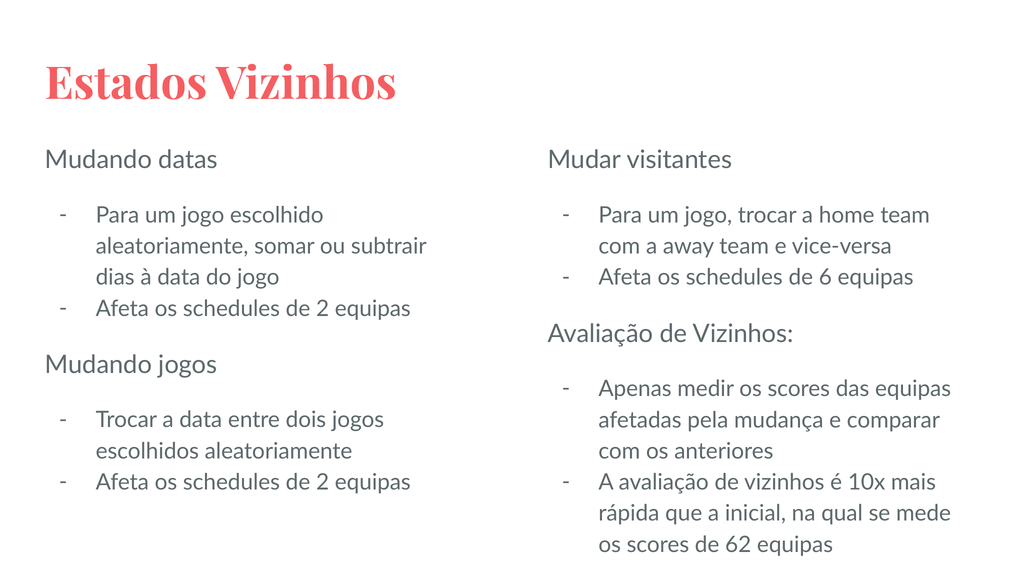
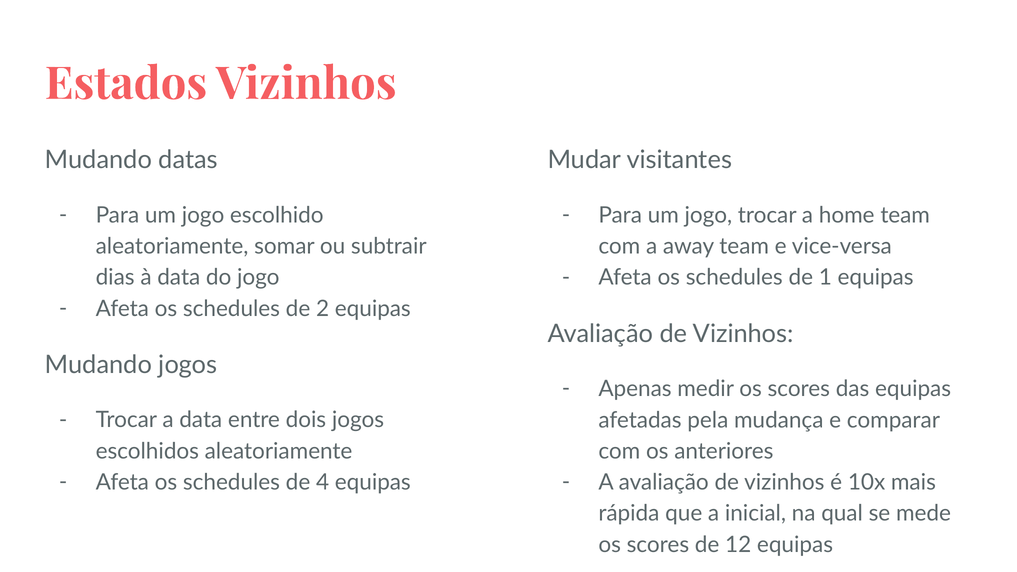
6: 6 -> 1 (825, 278)
2: 2 -> 4 (323, 482)
62: 62 -> 12 (738, 545)
